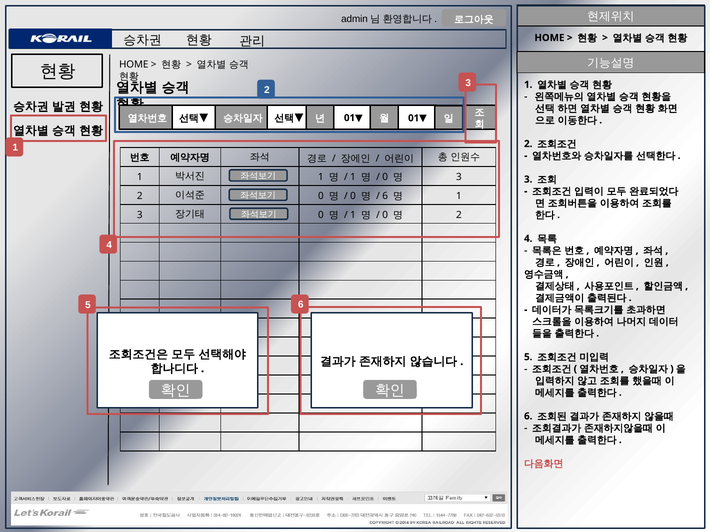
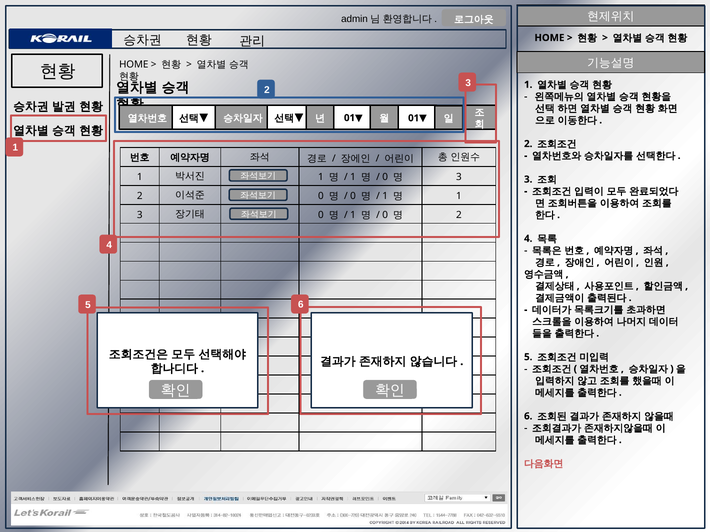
6: 6 -> 1 (385, 196)
